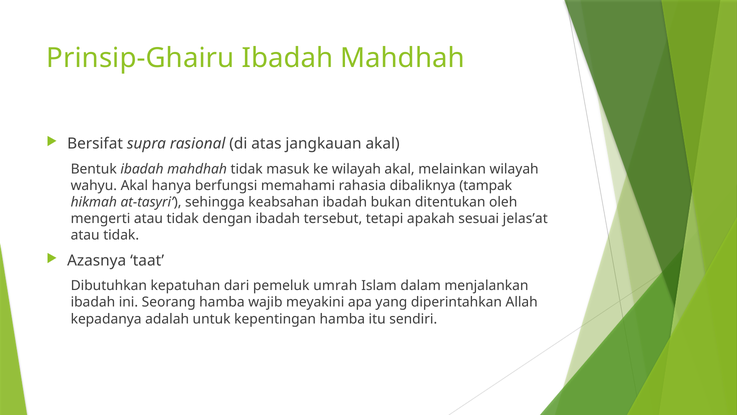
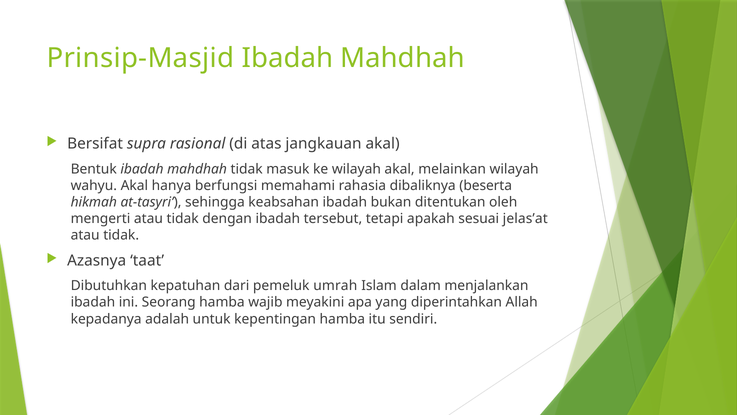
Prinsip-Ghairu: Prinsip-Ghairu -> Prinsip-Masjid (140, 58)
tampak: tampak -> beserta (486, 185)
